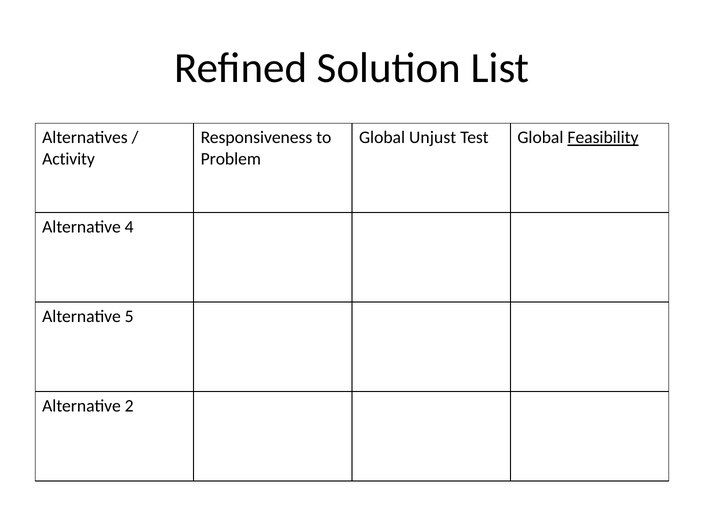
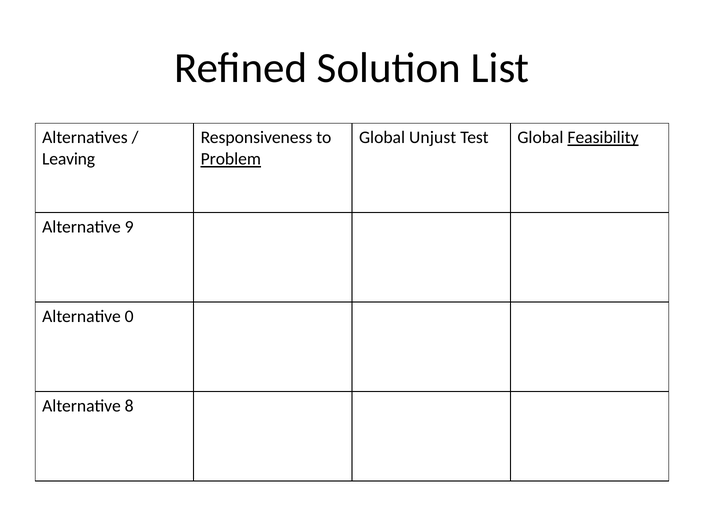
Activity: Activity -> Leaving (69, 159)
Problem underline: none -> present (231, 159)
4: 4 -> 9 (129, 227)
5: 5 -> 0 (129, 317)
2: 2 -> 8 (129, 406)
